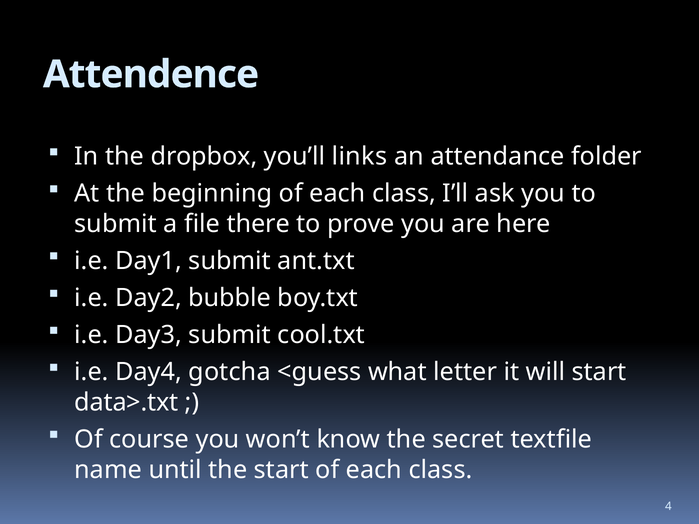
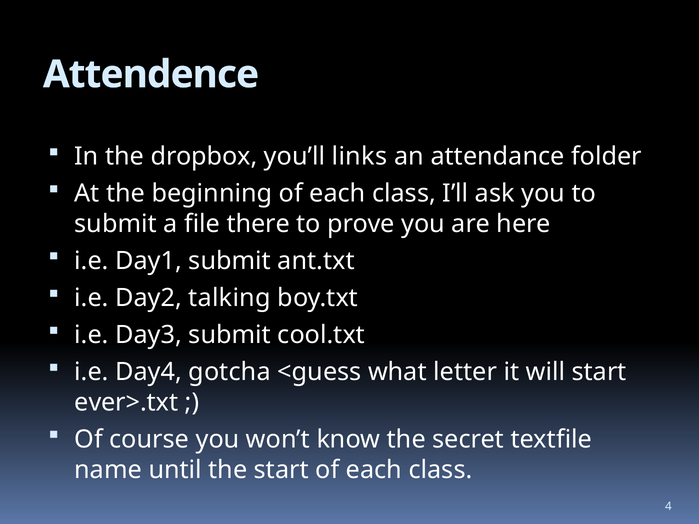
bubble: bubble -> talking (230, 298)
data>.txt: data>.txt -> ever>.txt (126, 403)
